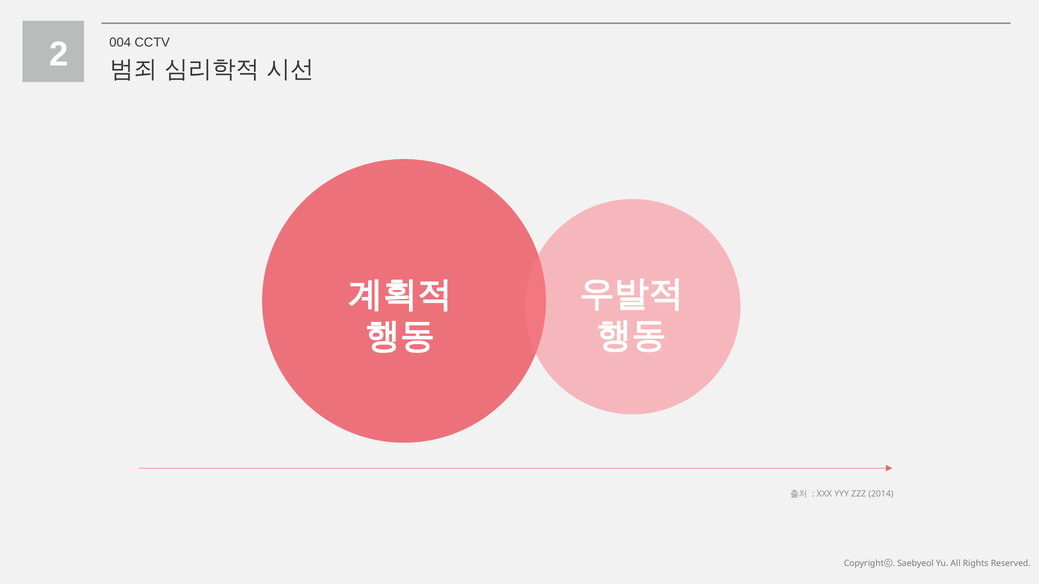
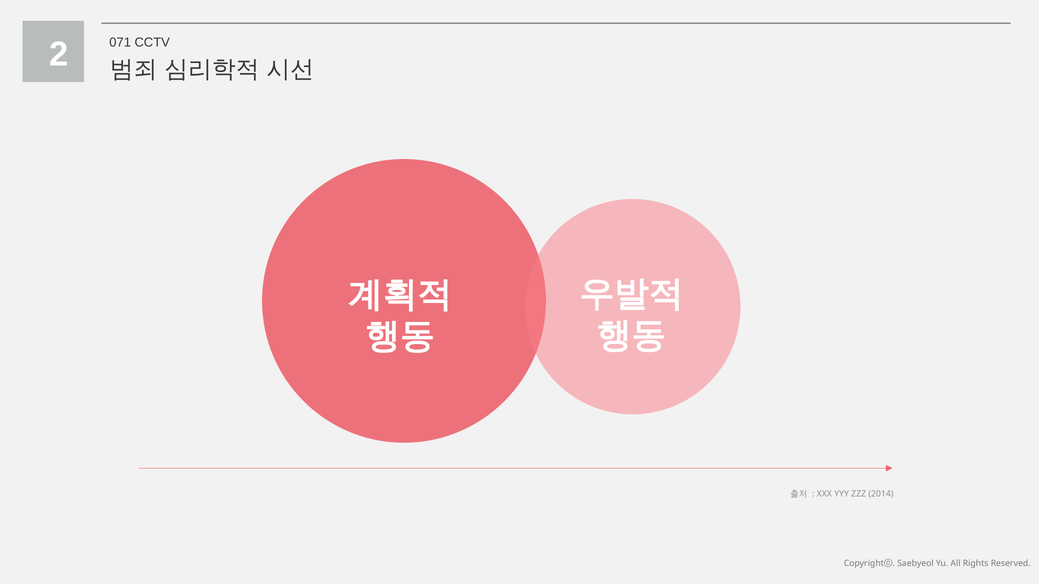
004: 004 -> 071 (120, 42)
